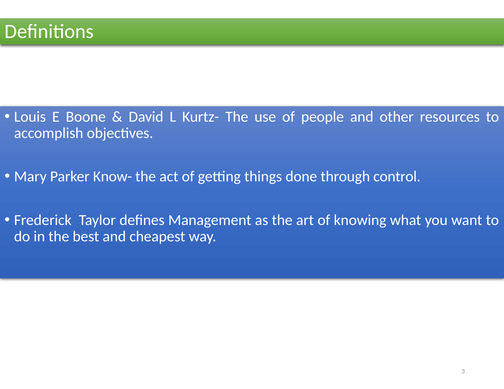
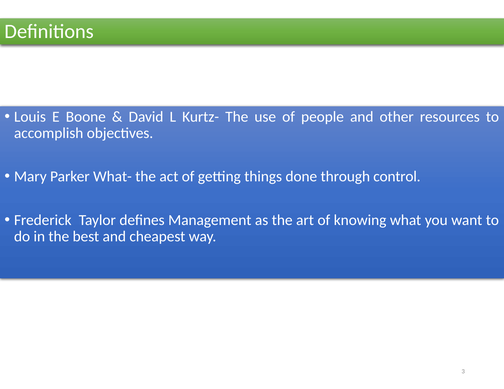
Know-: Know- -> What- (112, 177)
